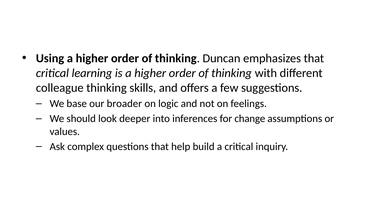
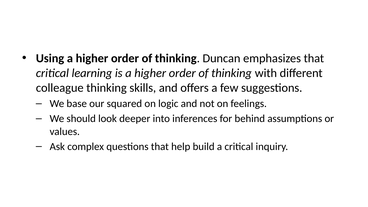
broader: broader -> squared (124, 104)
change: change -> behind (250, 119)
